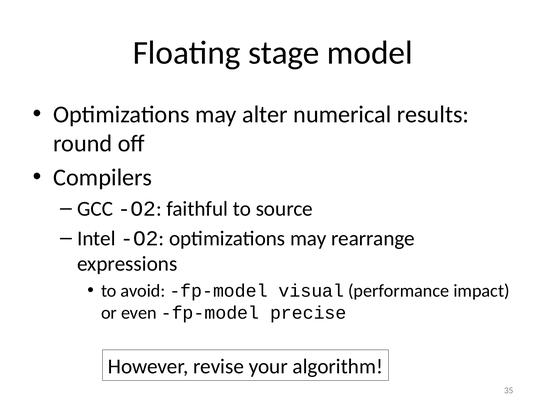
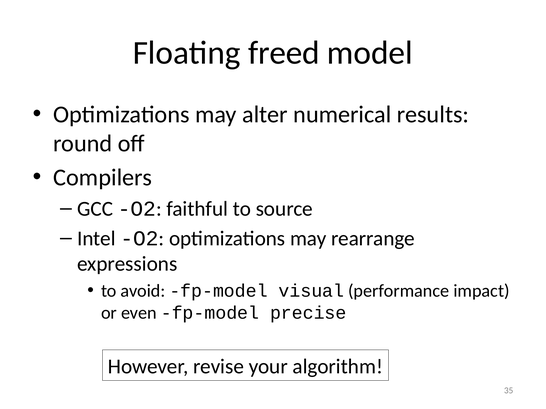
stage: stage -> freed (284, 53)
